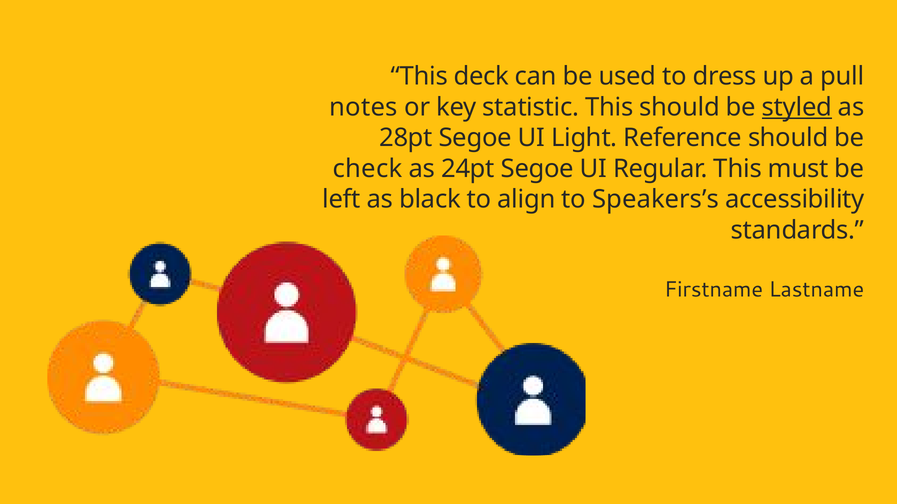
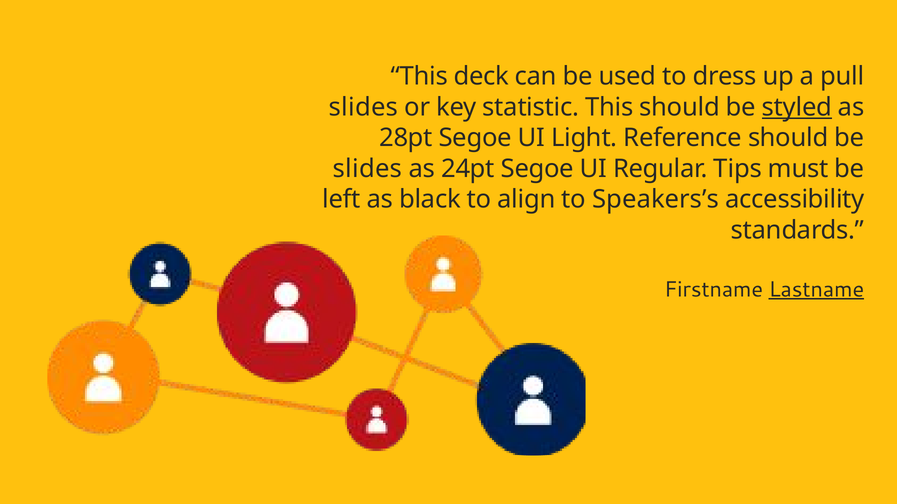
notes: notes -> slides (363, 107)
check: check -> slides (368, 169)
Regular This: This -> Tips (738, 169)
Lastname underline: none -> present (816, 290)
